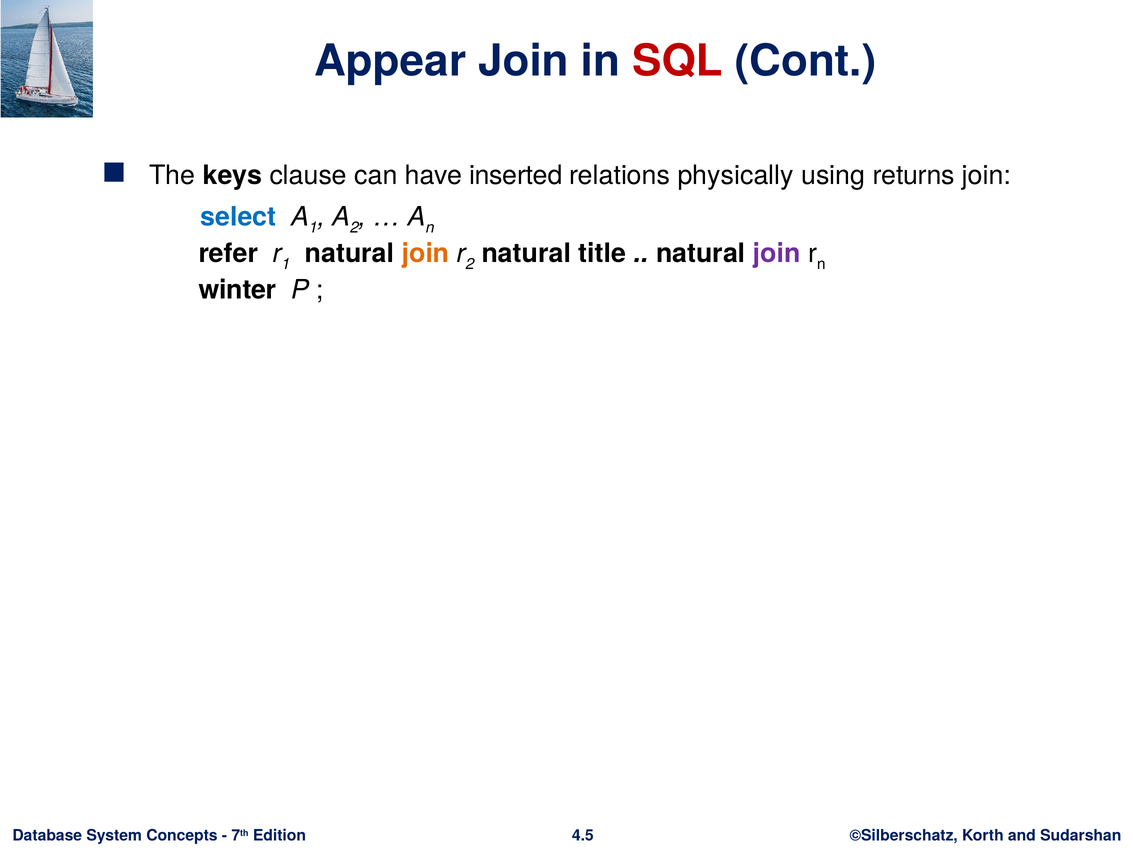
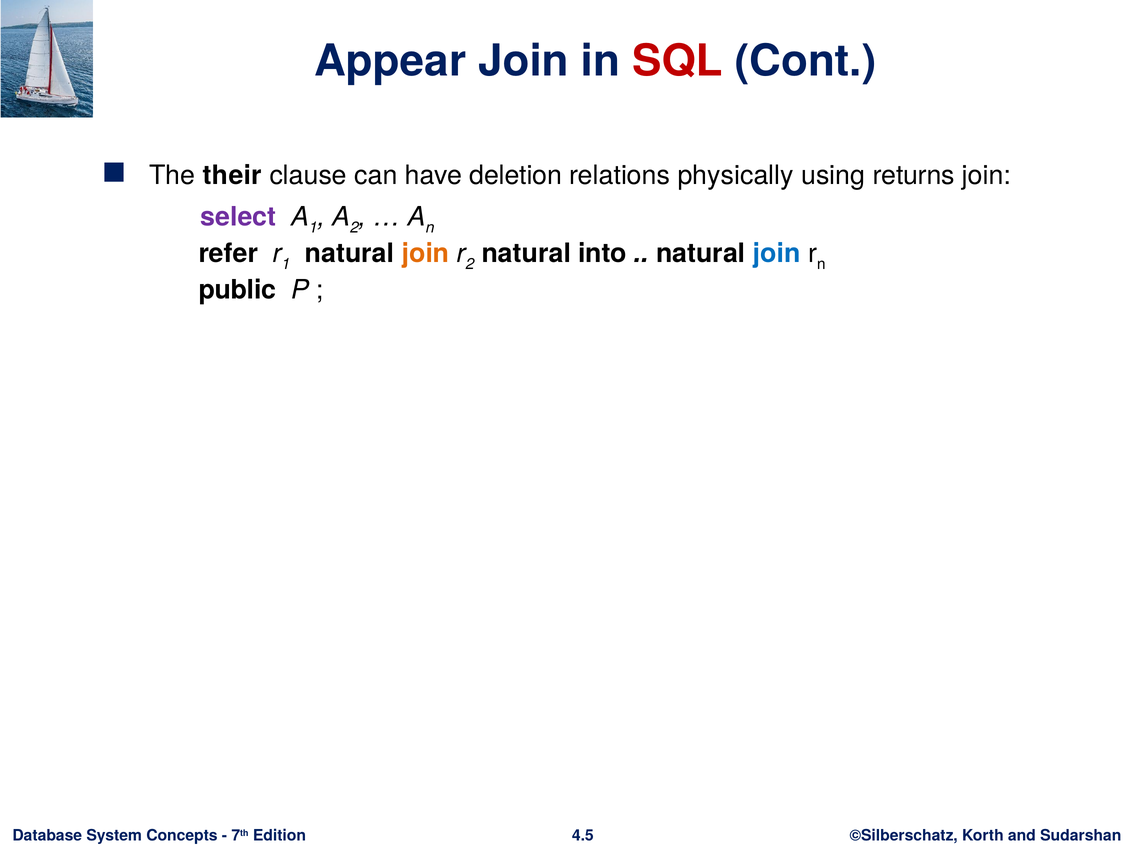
keys: keys -> their (232, 175)
inserted: inserted -> deletion (516, 175)
select colour: blue -> purple (238, 217)
title: title -> into (602, 253)
join colour: purple -> blue (777, 253)
winter: winter -> public (237, 290)
